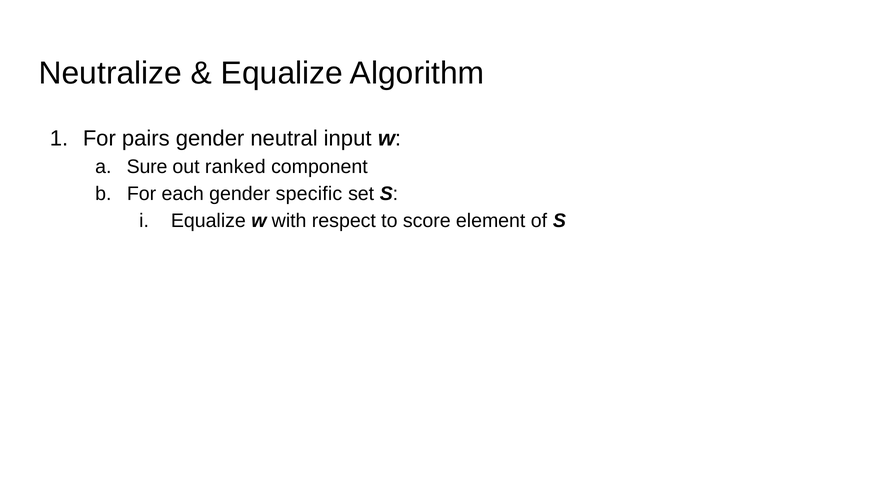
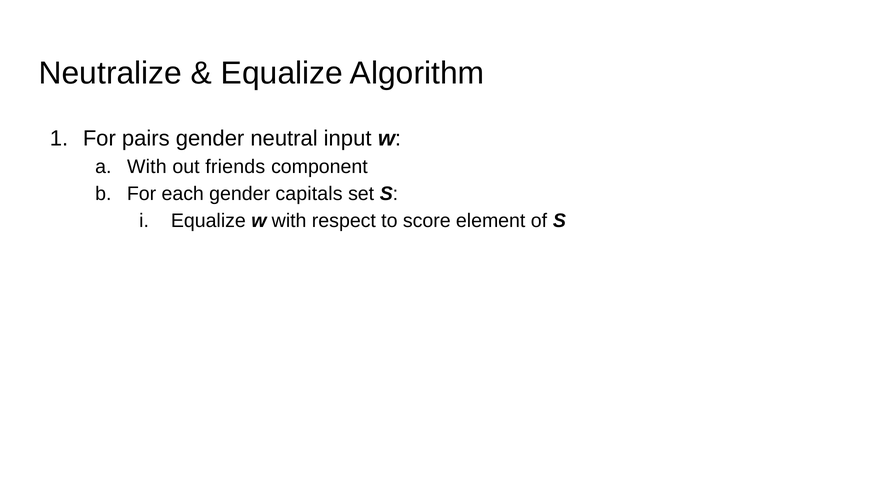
Sure: Sure -> With (147, 167)
ranked: ranked -> friends (235, 167)
specific: specific -> capitals (309, 194)
